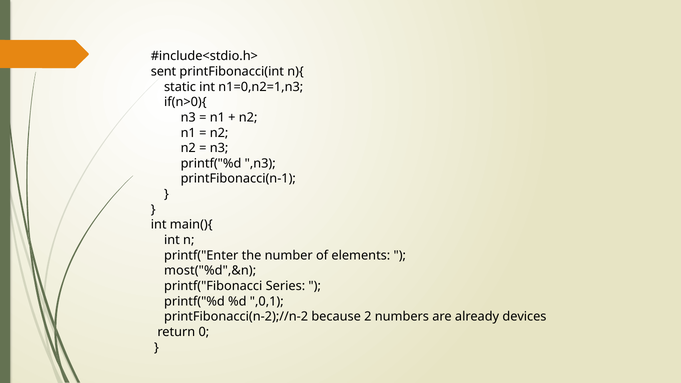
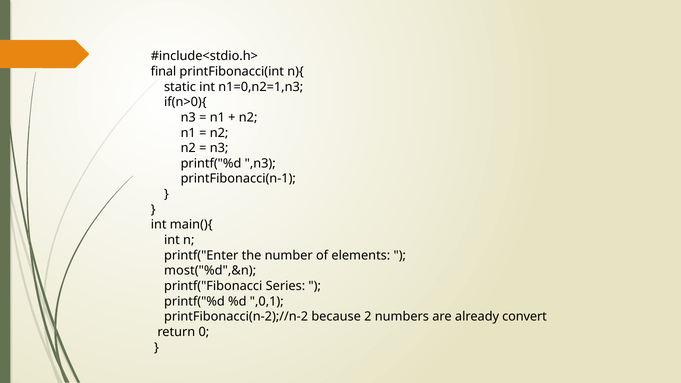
sent: sent -> final (164, 72)
devices: devices -> convert (524, 317)
